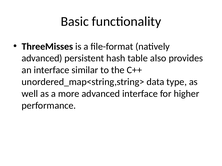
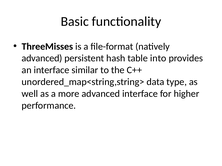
also: also -> into (158, 58)
